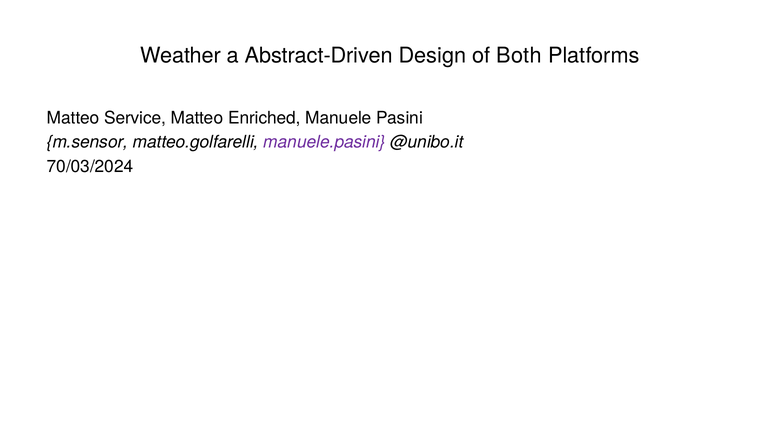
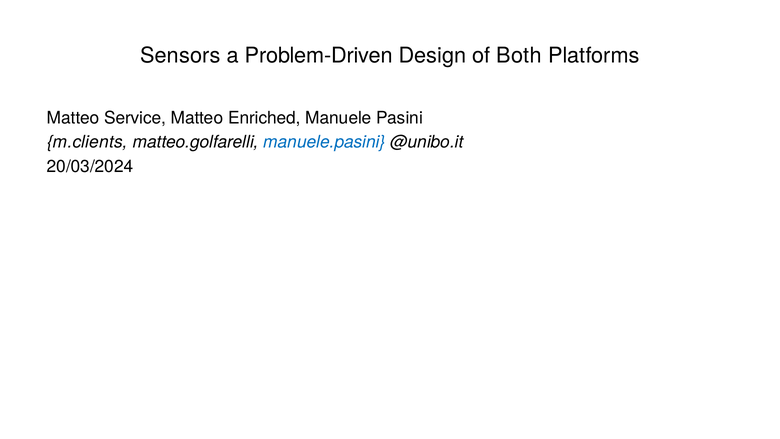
Weather: Weather -> Sensors (180, 56)
Abstract-Driven: Abstract-Driven -> Problem-Driven (319, 56)
m.sensor: m.sensor -> m.clients (87, 142)
manuele.pasini colour: purple -> blue (324, 142)
70/03/2024: 70/03/2024 -> 20/03/2024 (90, 166)
